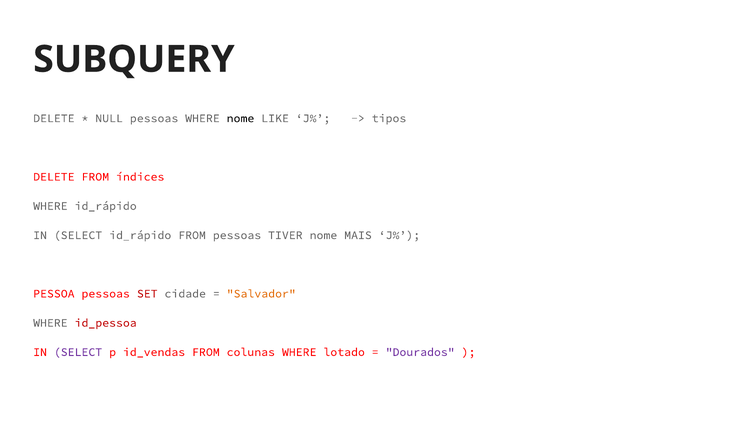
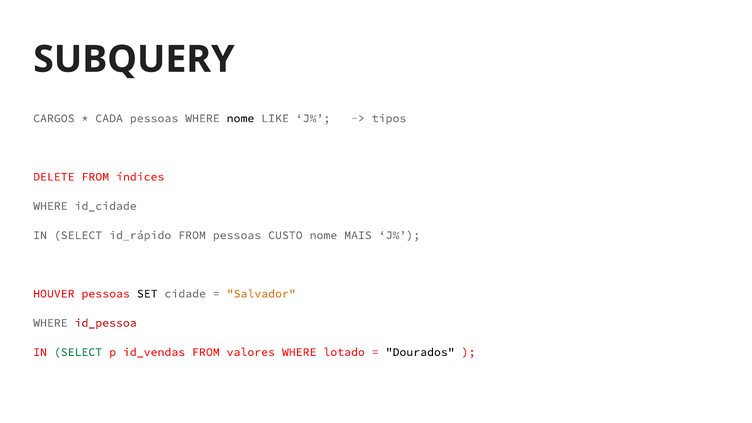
DELETE: DELETE -> CARGOS (54, 118)
NULL: NULL -> CADA (109, 118)
WHERE id_rápido: id_rápido -> id_cidade (106, 206)
TIVER: TIVER -> CUSTO (285, 235)
PESSOA: PESSOA -> HOUVER (54, 294)
SET colour: red -> black (147, 294)
SELECT colour: purple -> green (78, 352)
colunas: colunas -> valores (251, 352)
Dourados colour: purple -> black (420, 352)
